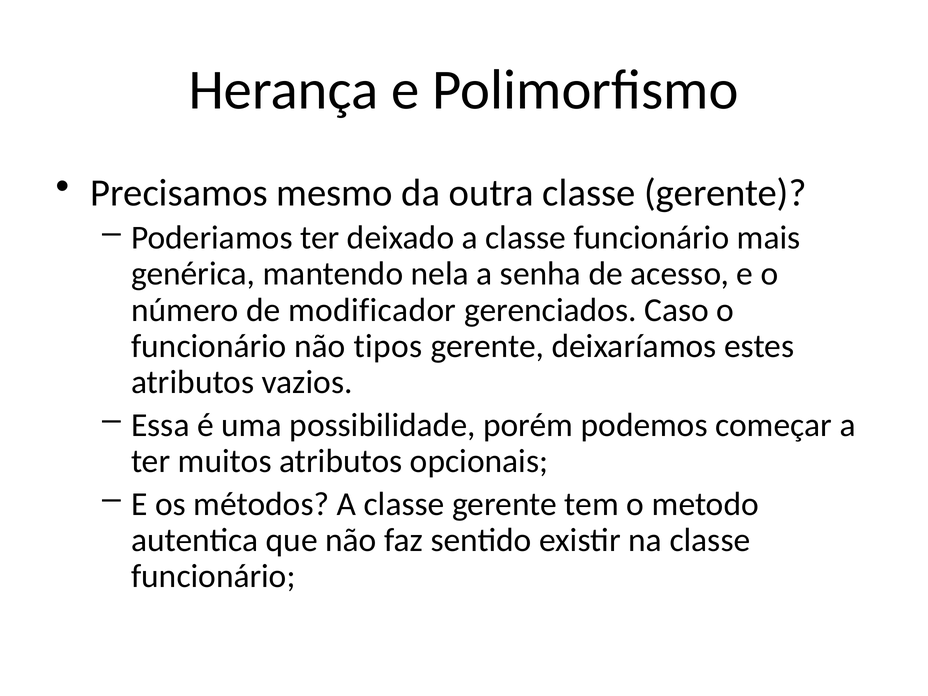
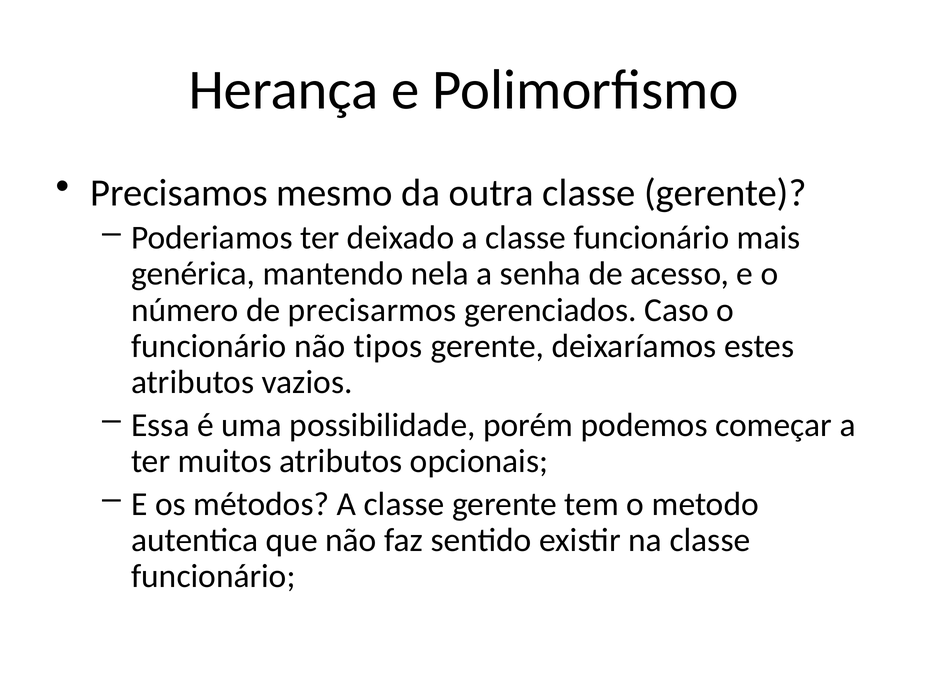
modificador: modificador -> precisarmos (372, 310)
